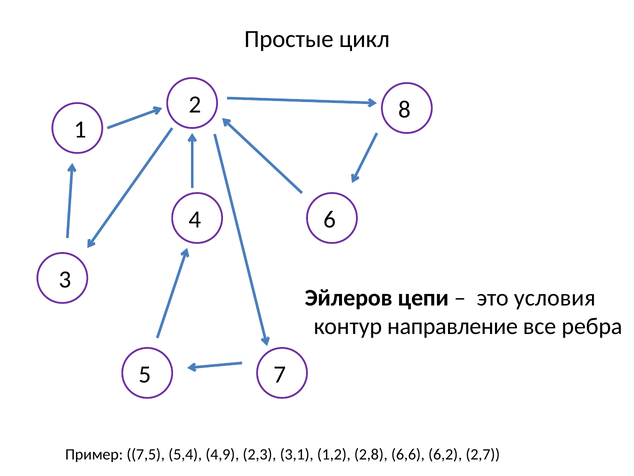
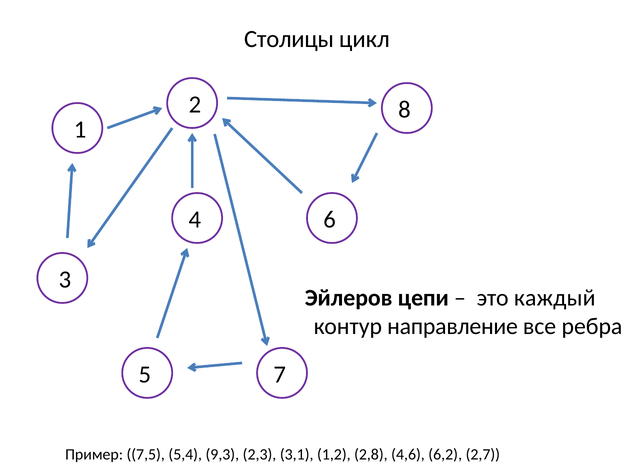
Простые: Простые -> Столицы (289, 39)
условия: условия -> каждый (555, 297)
4,9: 4,9 -> 9,3 (222, 454)
6,6: 6,6 -> 4,6 (408, 454)
